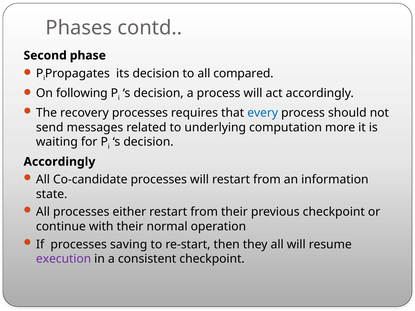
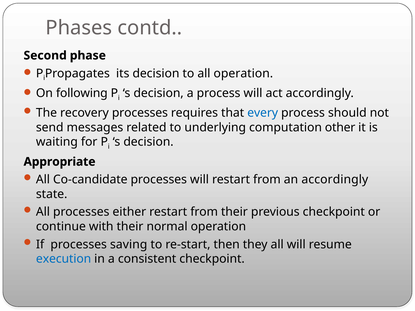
all compared: compared -> operation (243, 73)
more: more -> other (340, 128)
Accordingly: Accordingly -> Appropriate (60, 162)
an information: information -> accordingly (335, 180)
execution colour: purple -> blue (64, 259)
